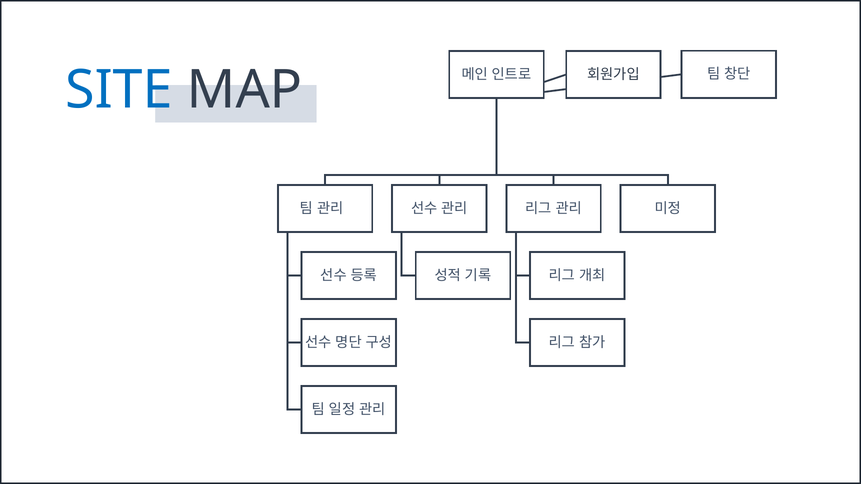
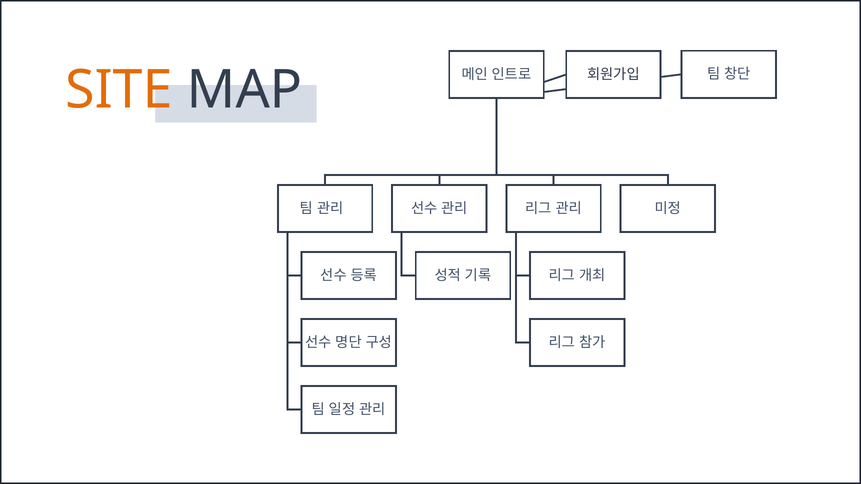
SITE colour: blue -> orange (119, 90)
